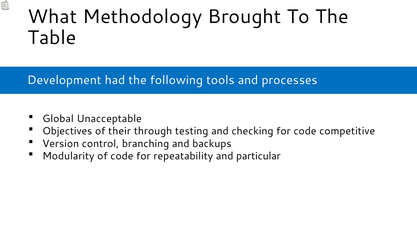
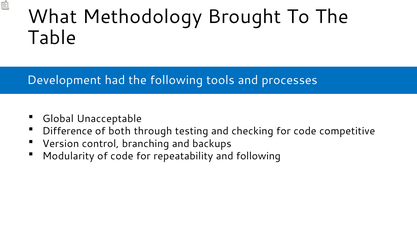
Objectives: Objectives -> Difference (67, 131)
their: their -> both (120, 131)
and particular: particular -> following (258, 156)
